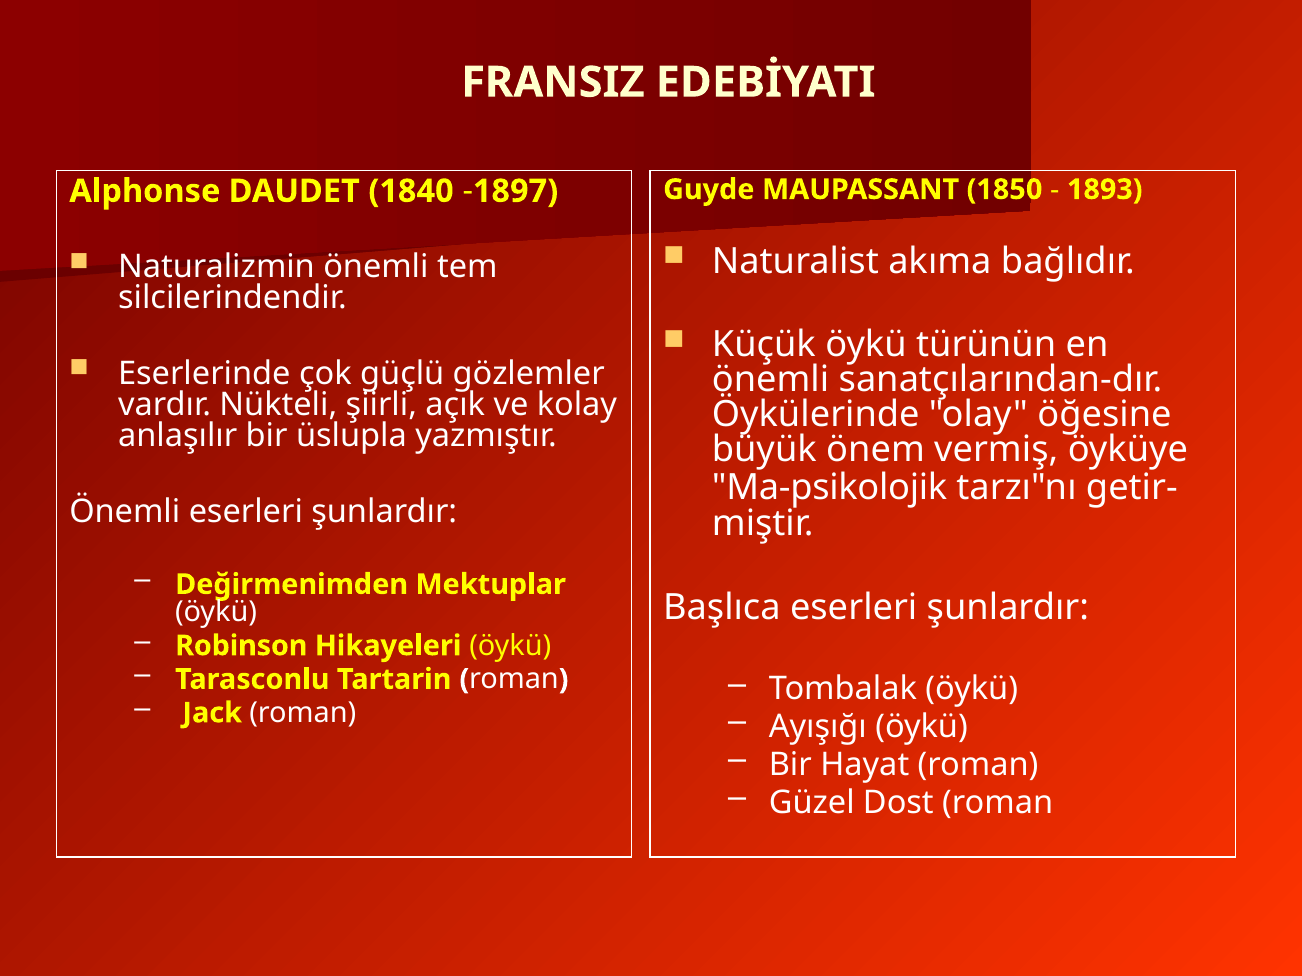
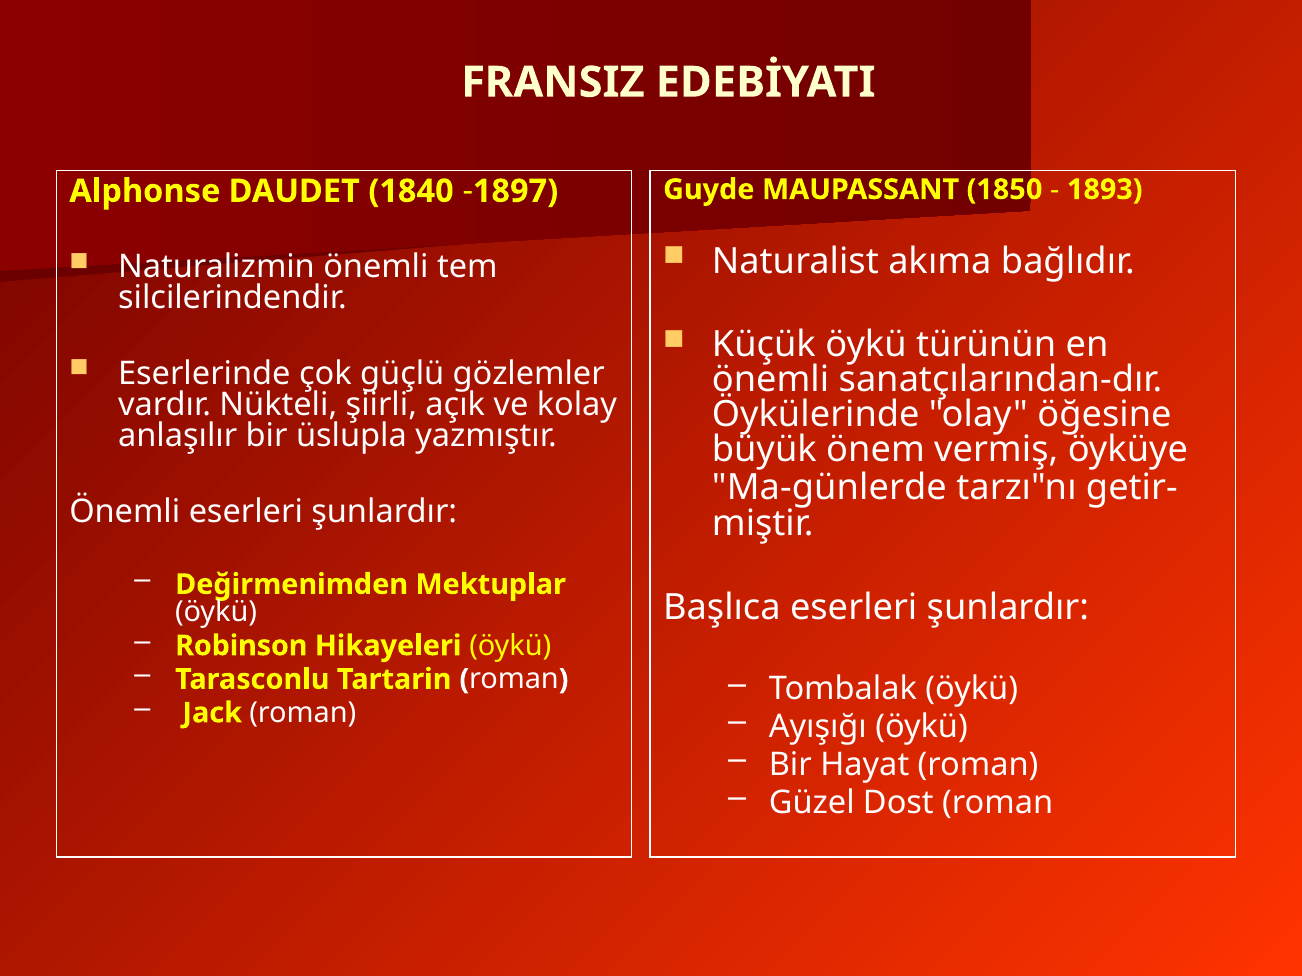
Ma-psikolojik: Ma-psikolojik -> Ma-günlerde (829, 488)
